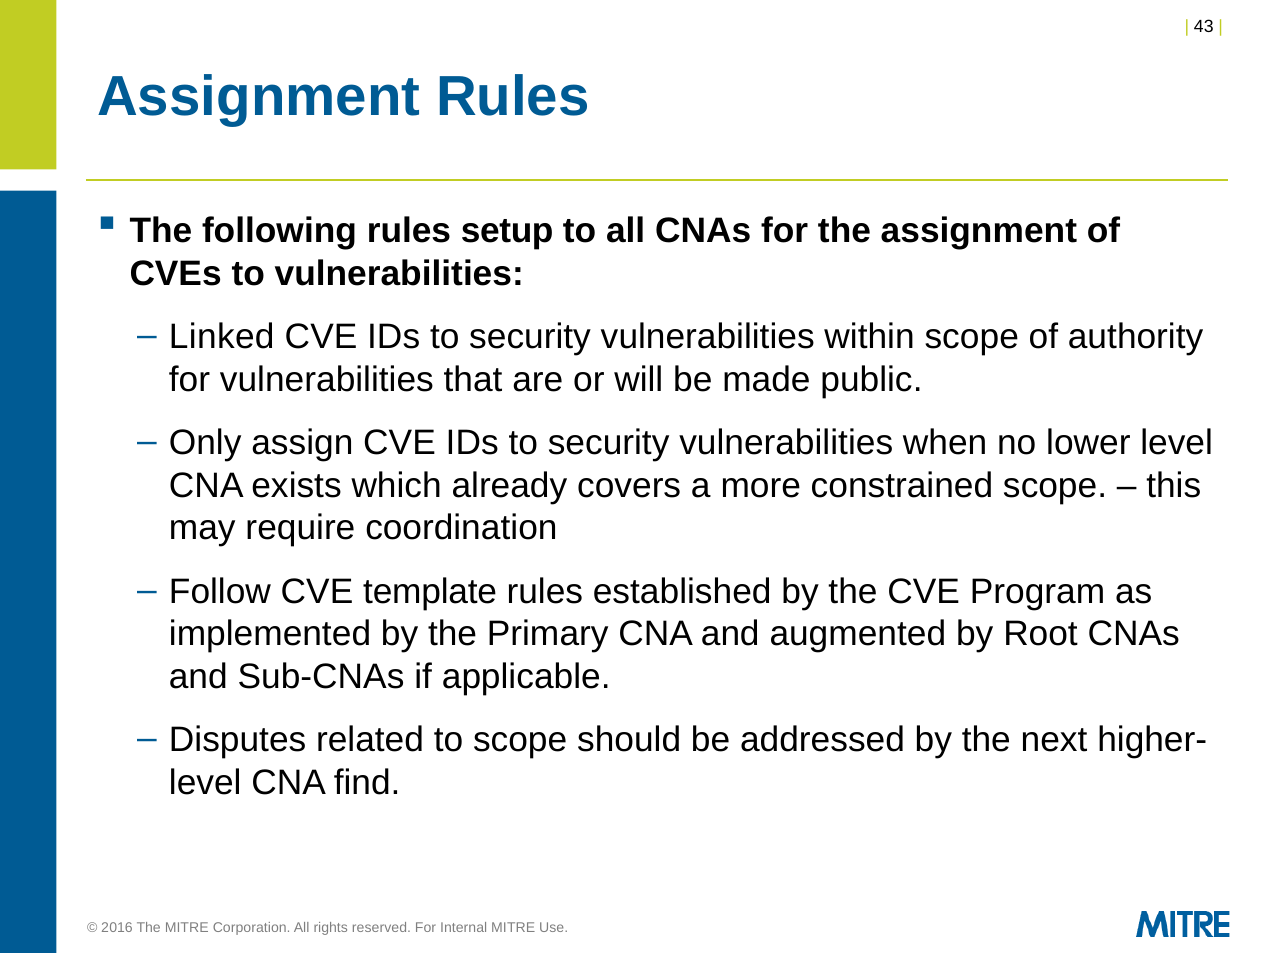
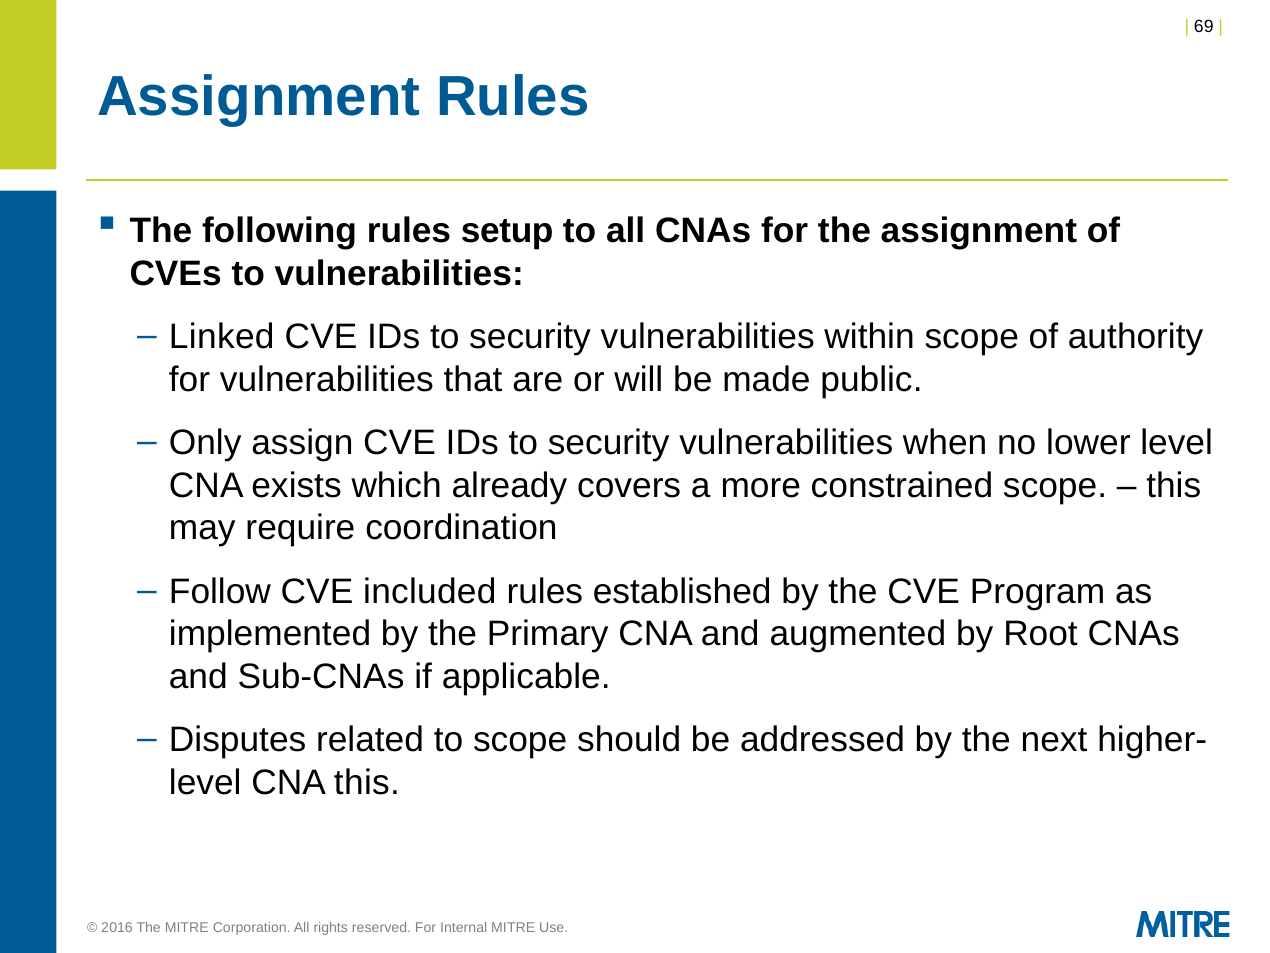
43: 43 -> 69 (1204, 27)
template: template -> included (430, 591)
CNA find: find -> this (367, 782)
